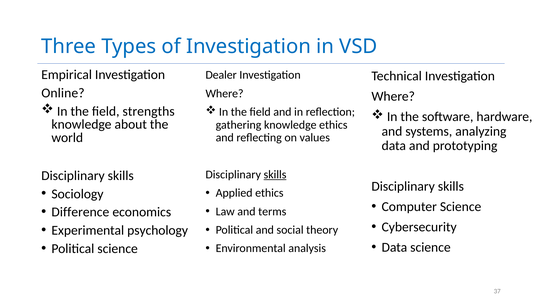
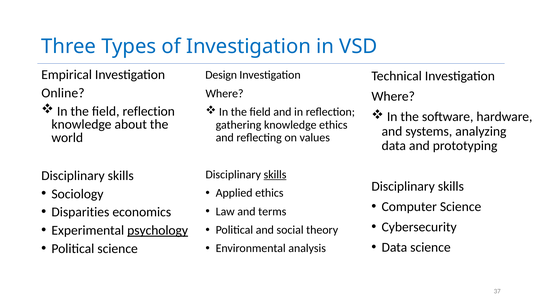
Dealer: Dealer -> Design (221, 75)
field strengths: strengths -> reflection (149, 111)
Difference: Difference -> Disparities (80, 212)
psychology underline: none -> present (158, 230)
